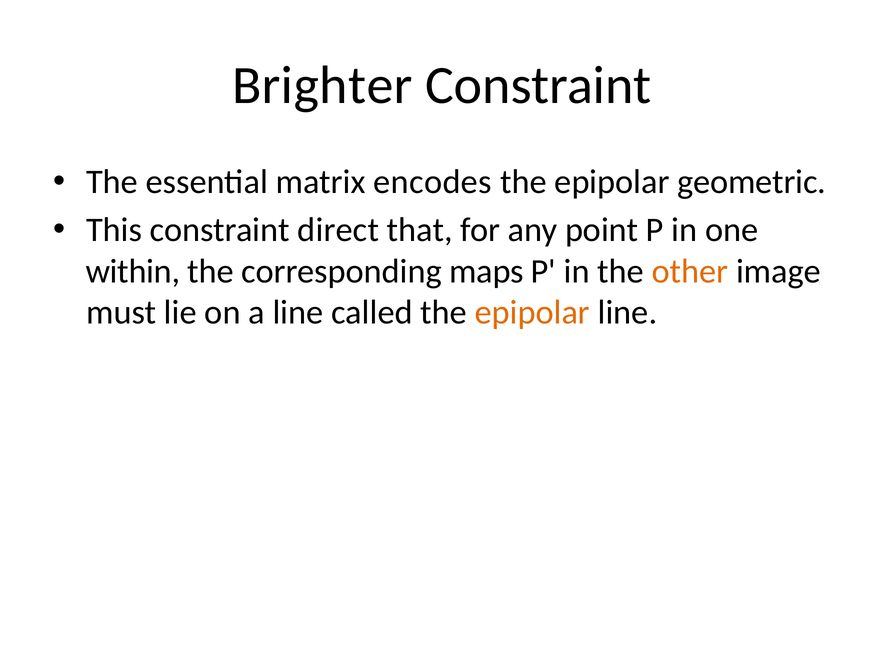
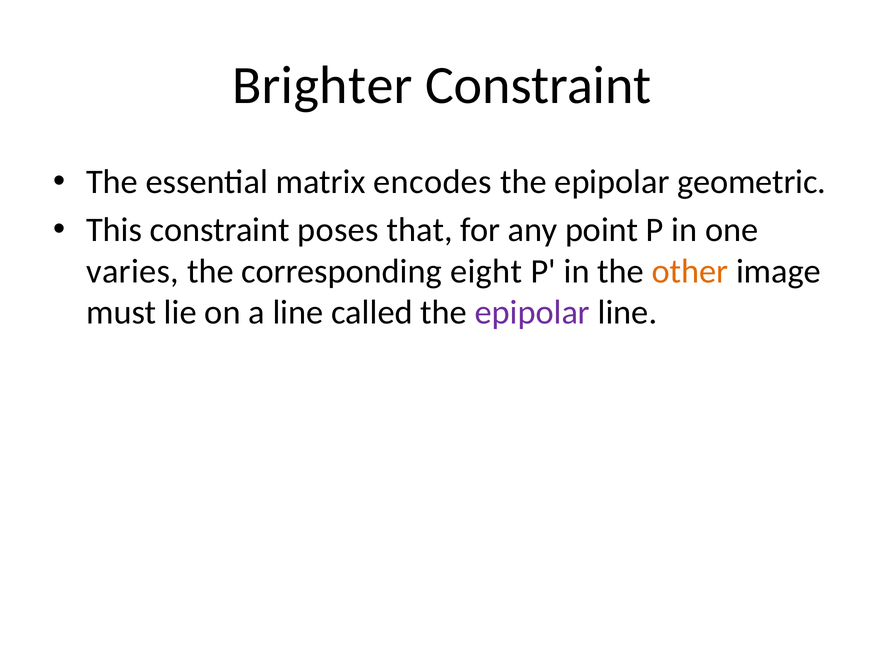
direct: direct -> poses (338, 230)
within: within -> varies (133, 271)
maps: maps -> eight (486, 271)
epipolar colour: orange -> purple (532, 312)
